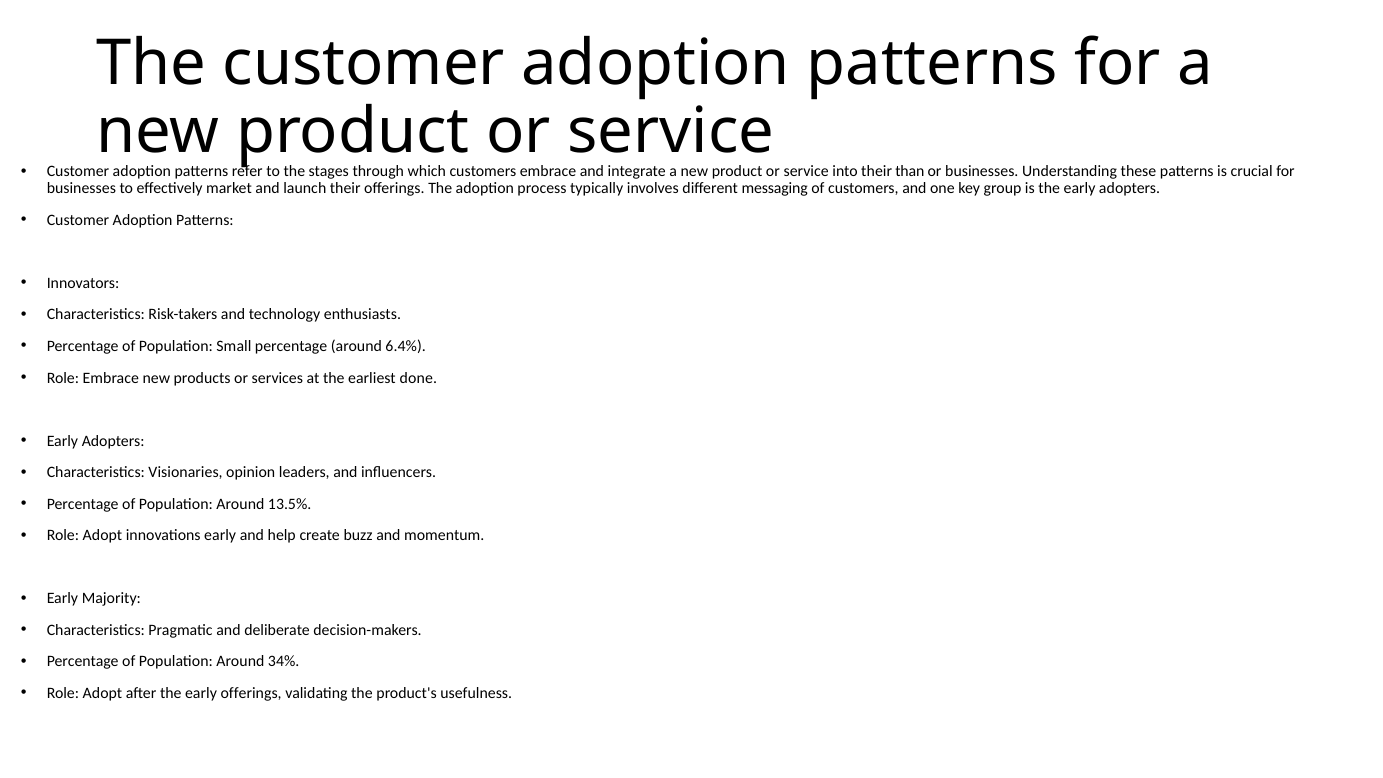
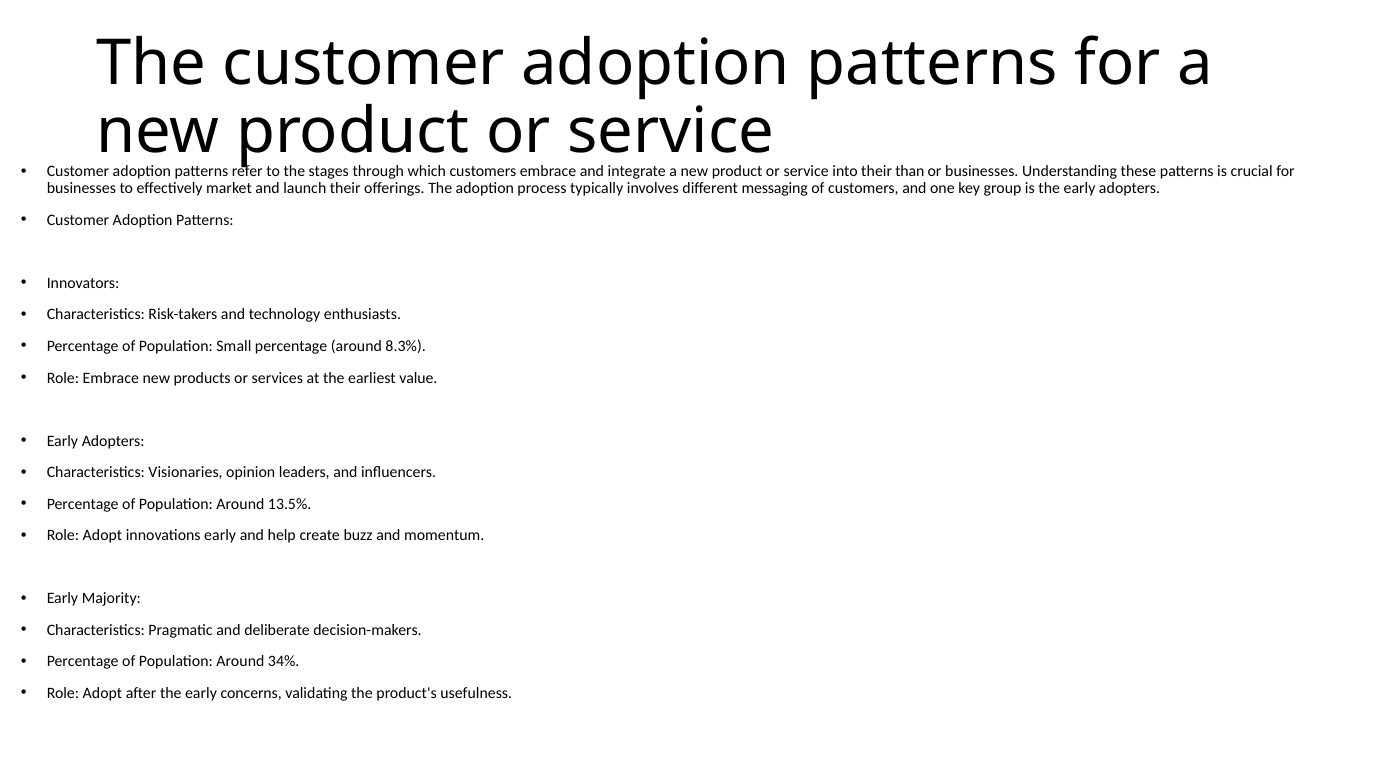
6.4%: 6.4% -> 8.3% (406, 346)
done: done -> value (418, 378)
early offerings: offerings -> concerns (251, 693)
